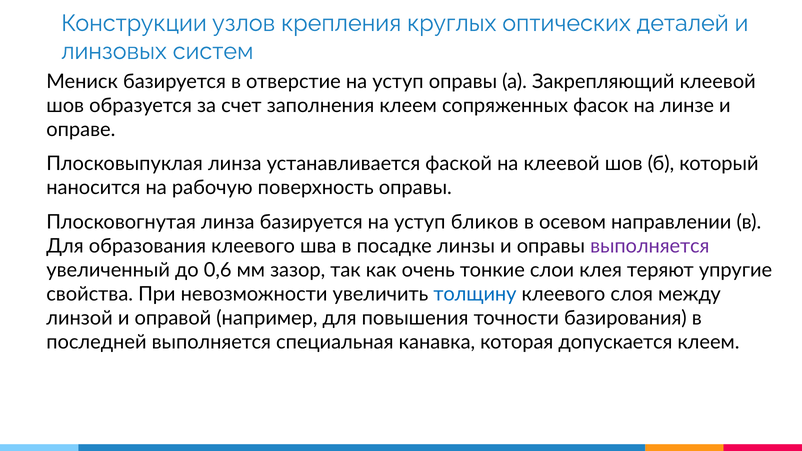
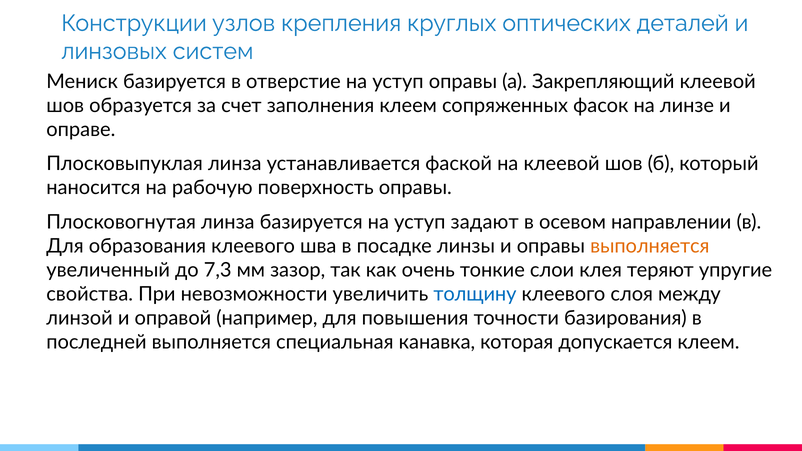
бликов: бликов -> задают (485, 222)
выполняется colour: purple -> orange (650, 246)
0,6: 0,6 -> 7,3 (218, 270)
